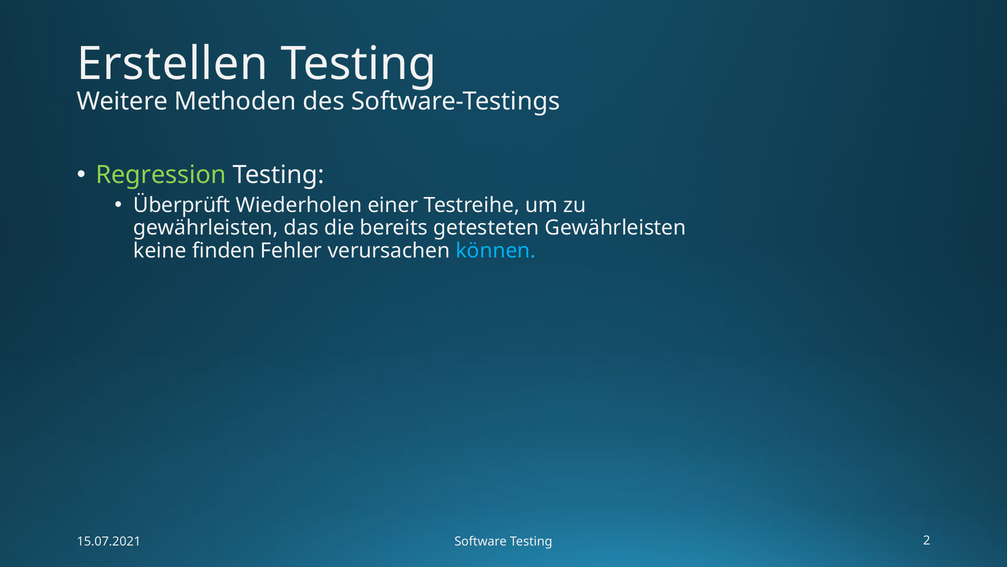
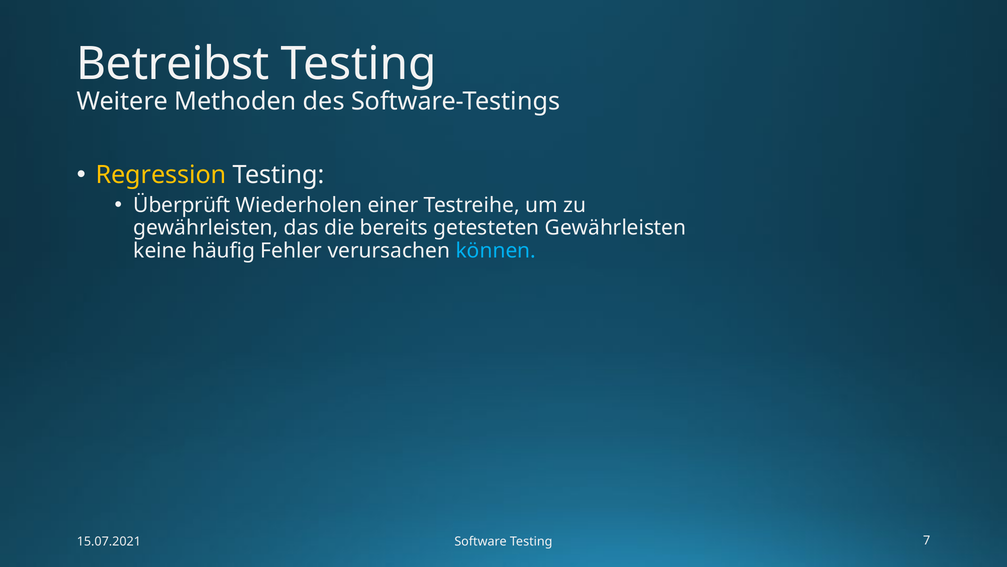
Erstellen: Erstellen -> Betreibst (173, 64)
Regression colour: light green -> yellow (161, 175)
finden: finden -> häufig (224, 250)
2: 2 -> 7 (927, 540)
